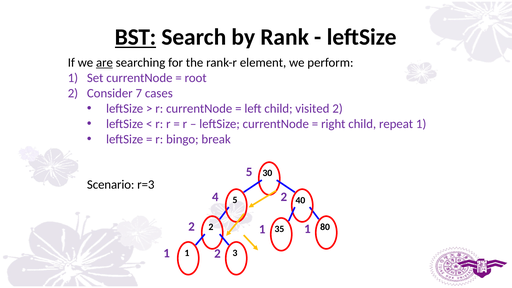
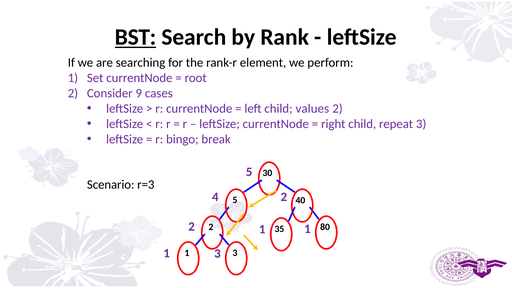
are underline: present -> none (104, 62)
7: 7 -> 9 (139, 93)
visited: visited -> values (312, 109)
repeat 1: 1 -> 3 (421, 124)
2: 2 -> 3 (217, 254)
